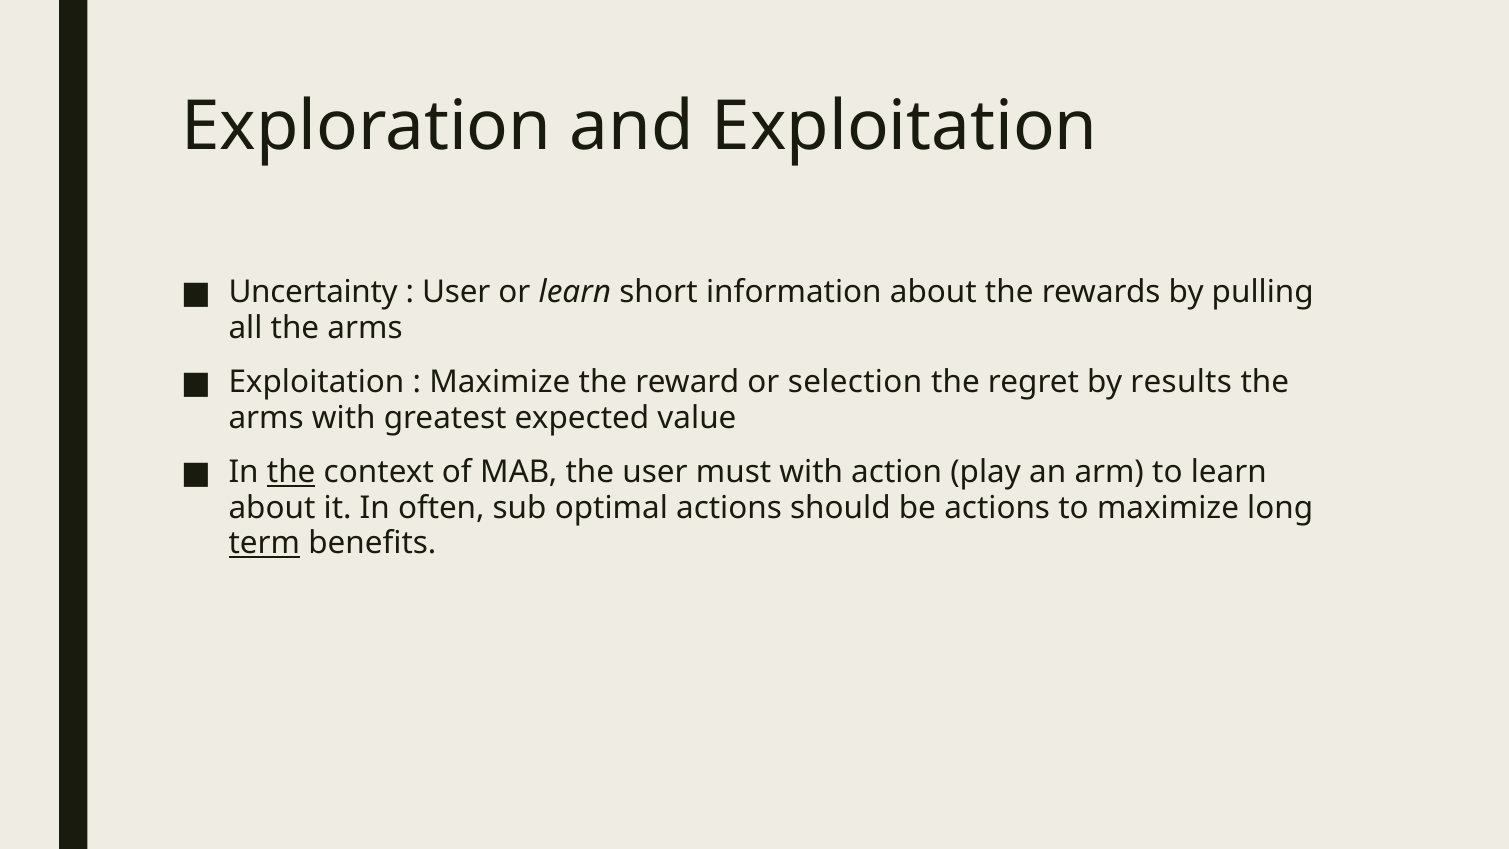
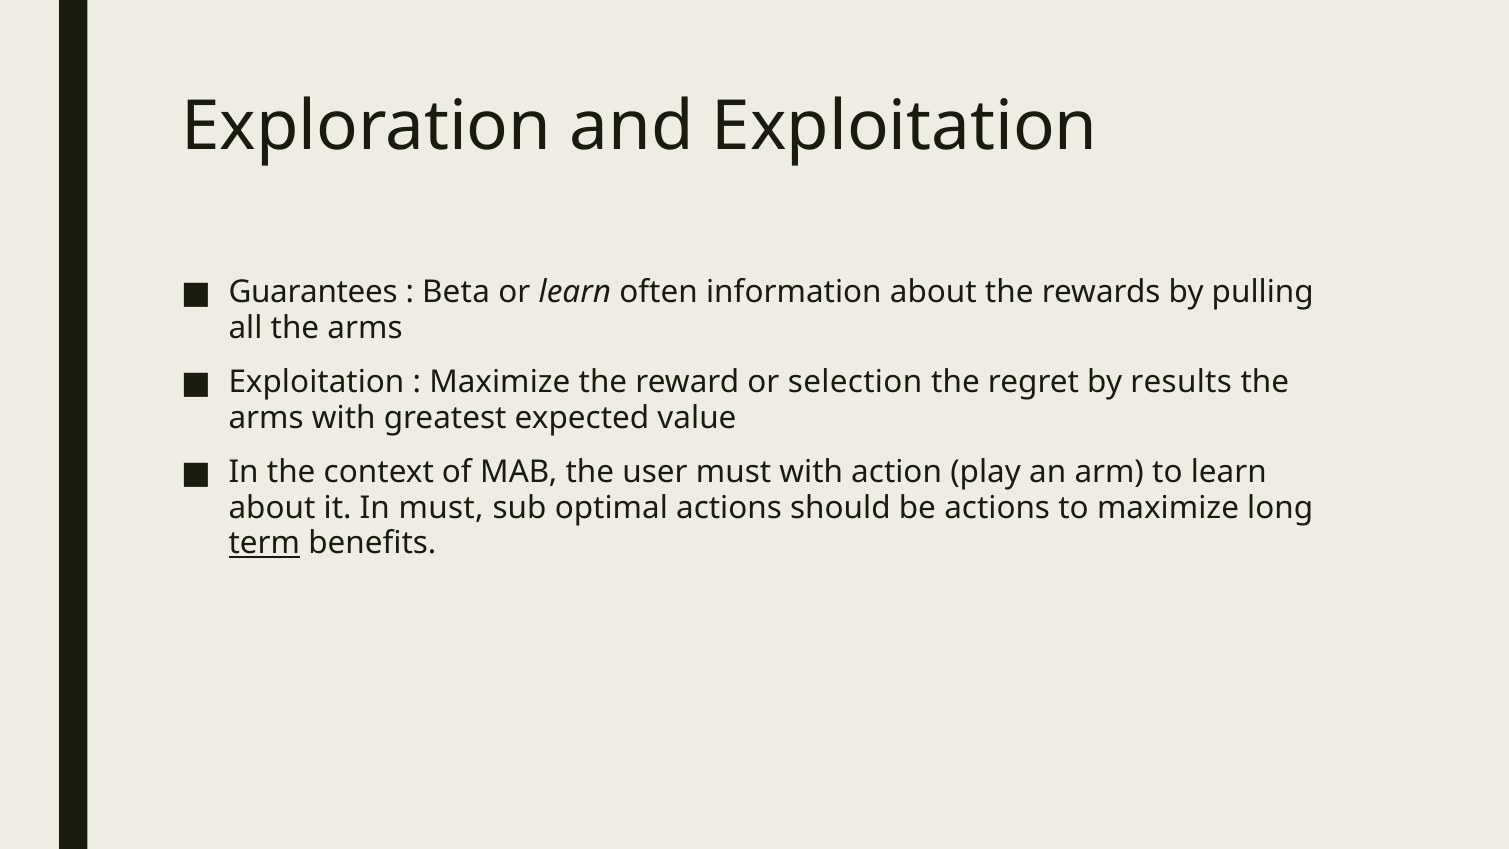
Uncertainty: Uncertainty -> Guarantees (313, 292)
User: User -> Beta (456, 292)
short: short -> often (659, 292)
the underline: present -> none (291, 472)
In often: often -> must (441, 508)
